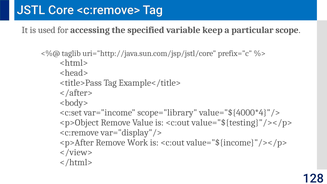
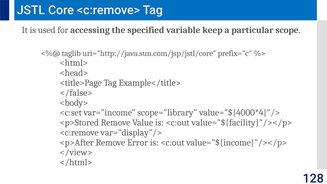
<title>Pass: <title>Pass -> <title>Page (81, 83)
</after>: </after> -> </false> (76, 93)
<p>Object: <p>Object -> <p>Stored (79, 123)
value="${testing}"/></p>: value="${testing}"/></p> -> value="${facility}"/></p> (242, 123)
Work: Work -> Error (138, 142)
